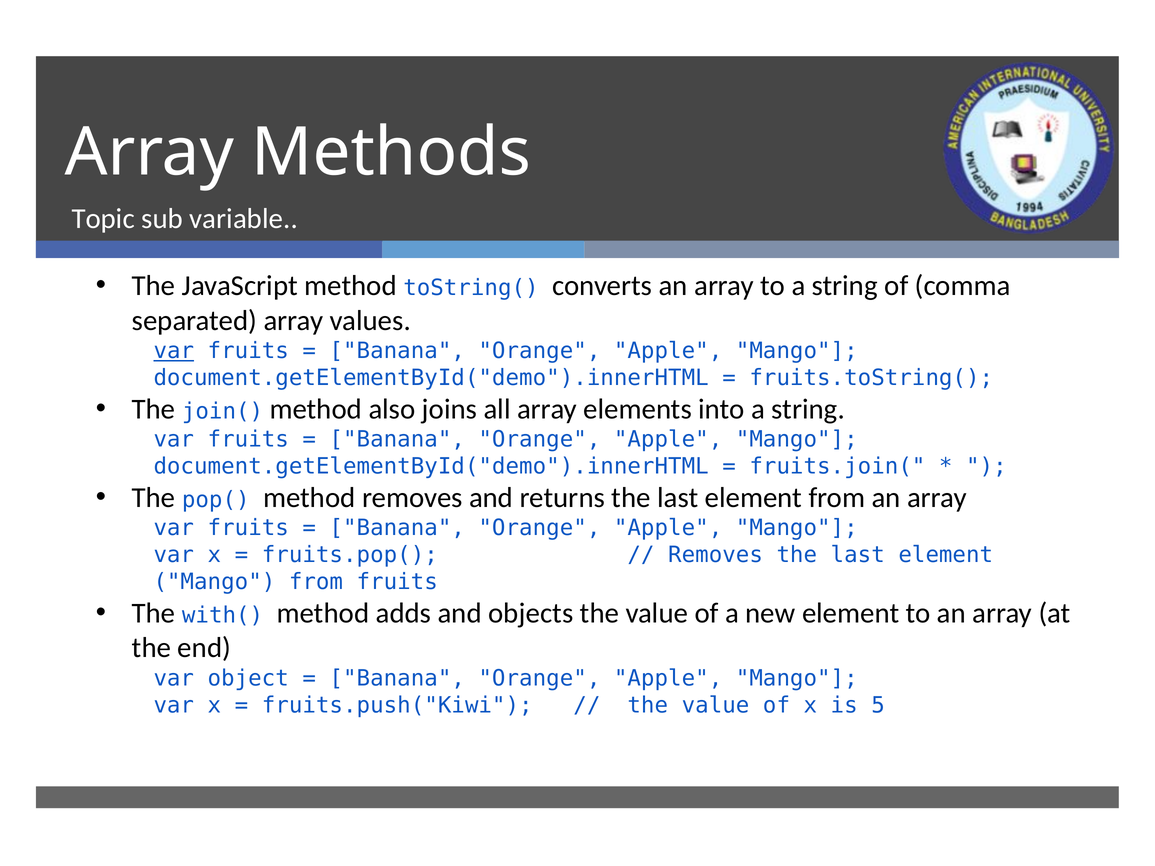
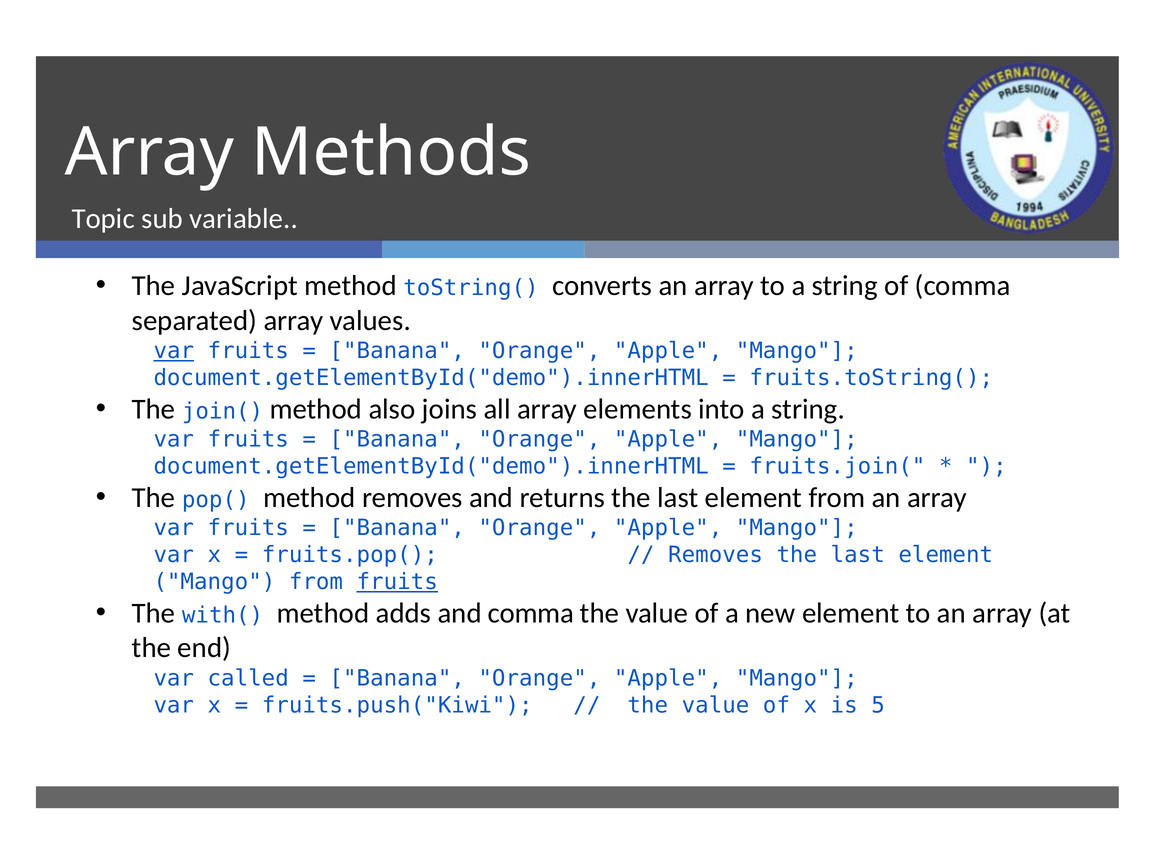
fruits underline: none -> present (397, 582)
and objects: objects -> comma (531, 613)
object: object -> called (248, 678)
